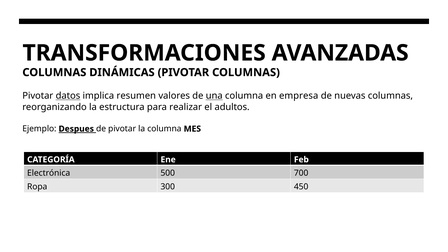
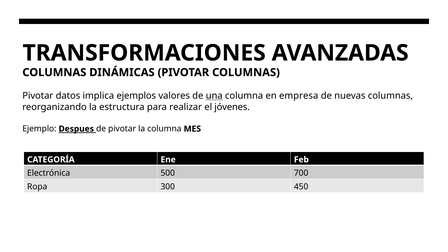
datos underline: present -> none (68, 96)
resumen: resumen -> ejemplos (136, 96)
adultos: adultos -> jóvenes (232, 107)
